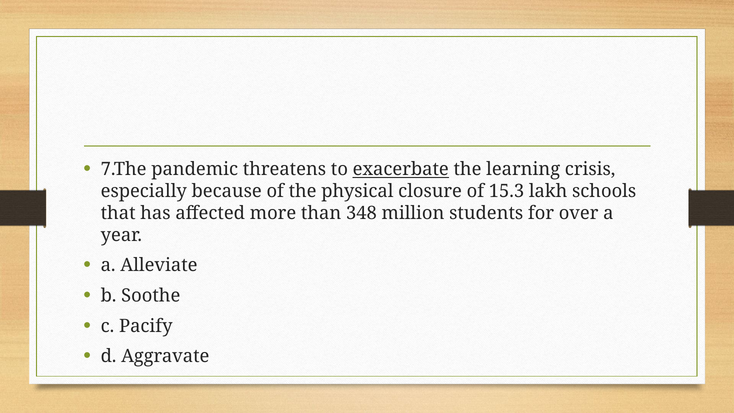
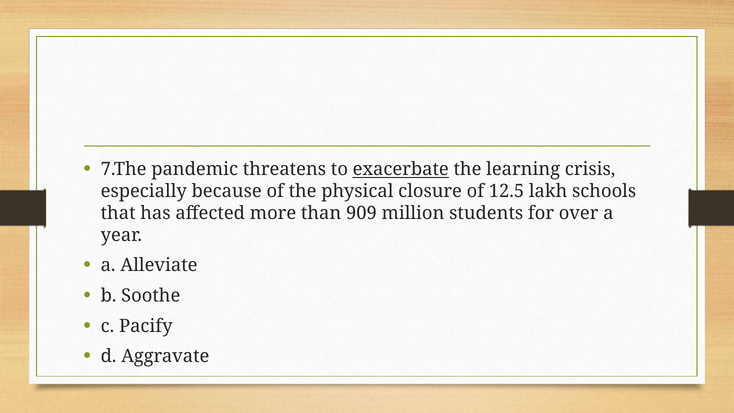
15.3: 15.3 -> 12.5 (506, 191)
348: 348 -> 909 (361, 213)
